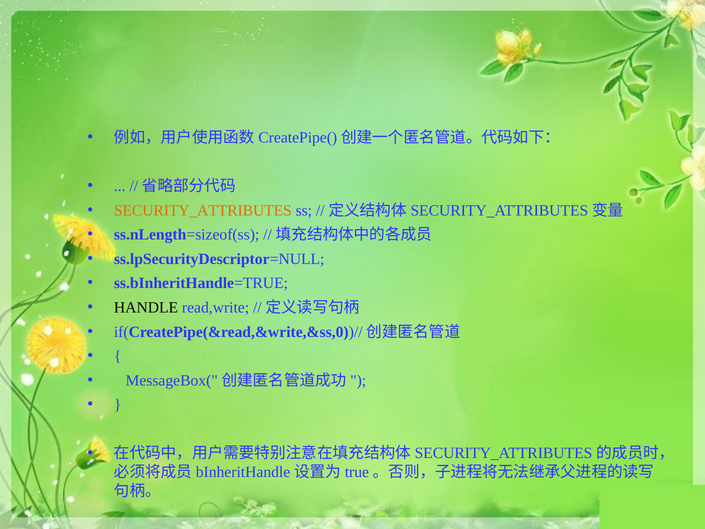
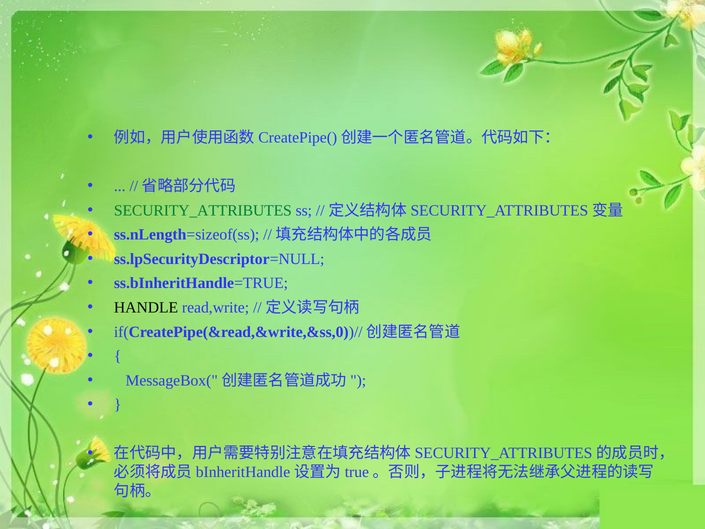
SECURITY_ATTRIBUTES colour: orange -> green (203, 210)
